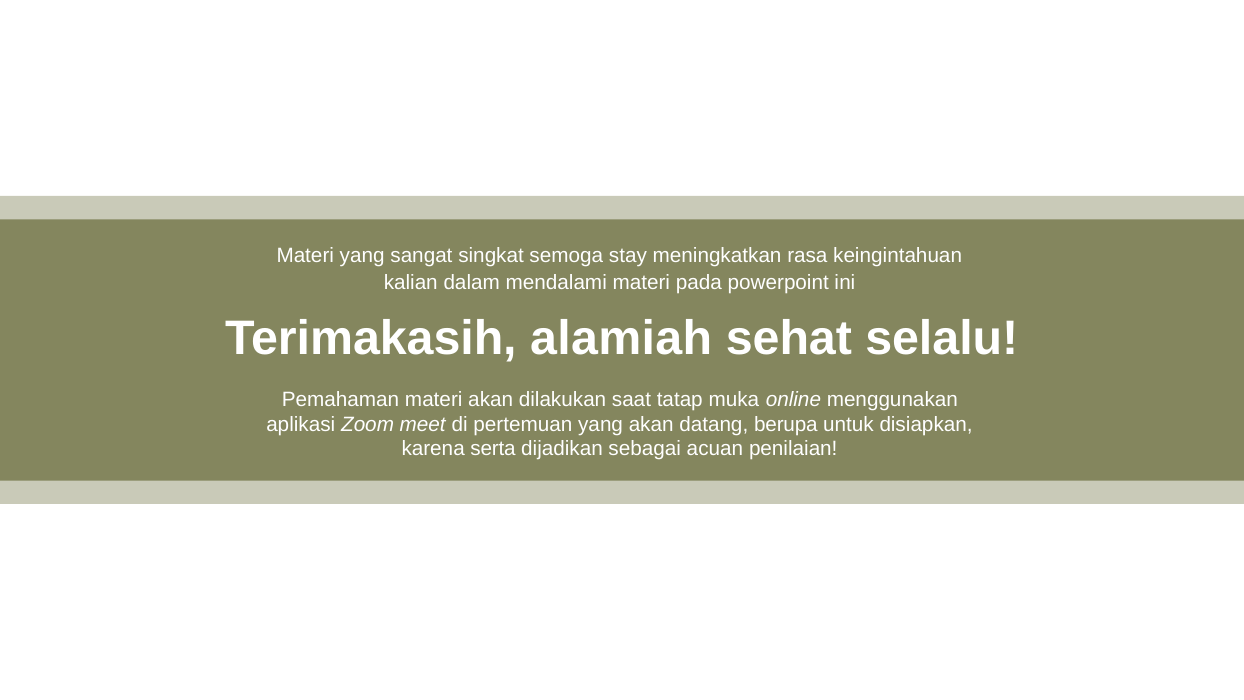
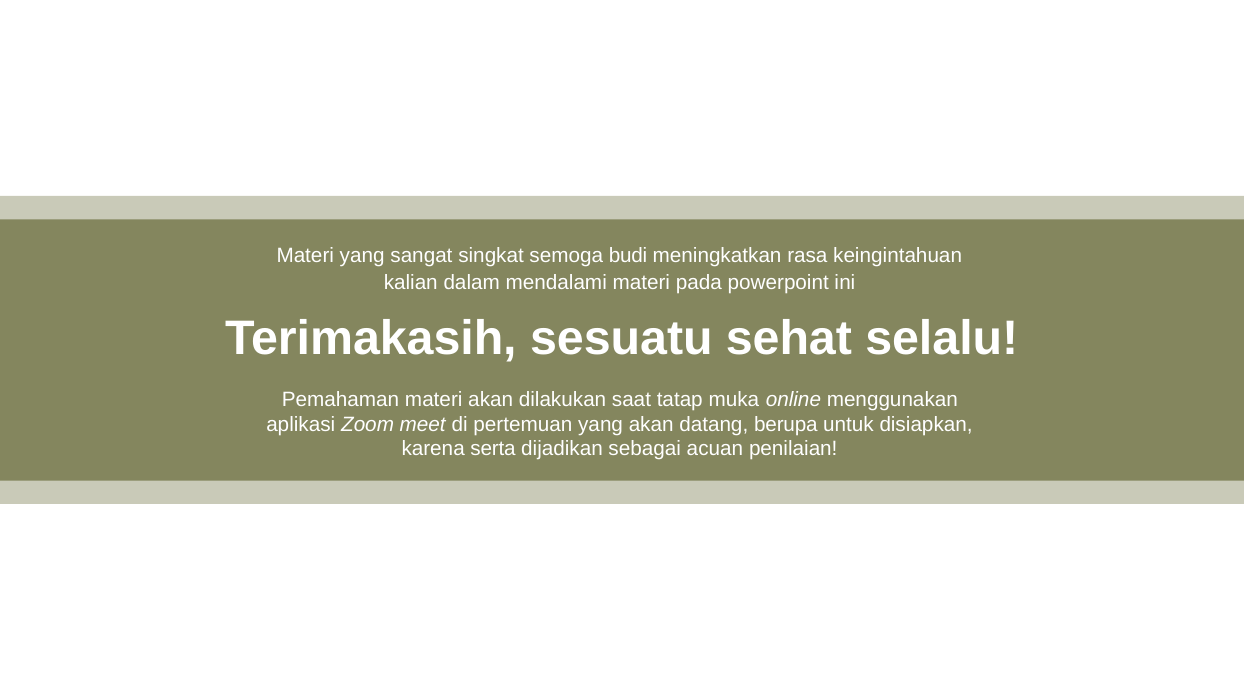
stay: stay -> budi (628, 256)
alamiah: alamiah -> sesuatu (621, 338)
